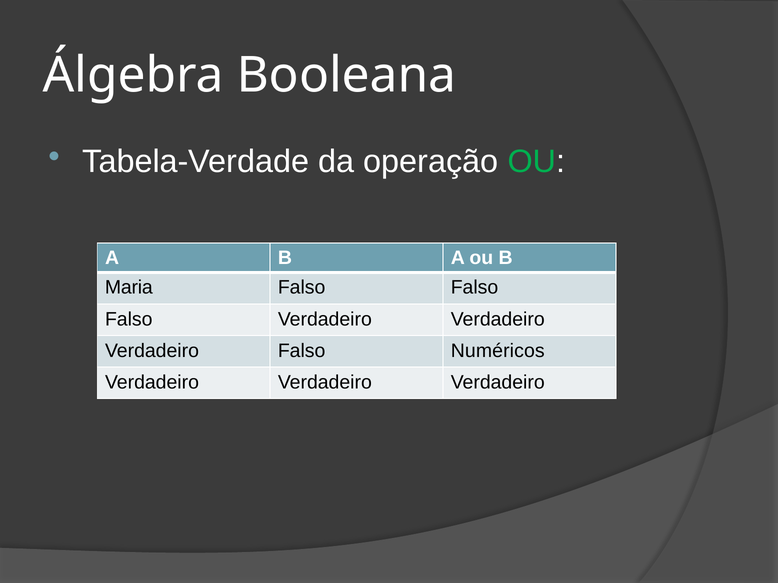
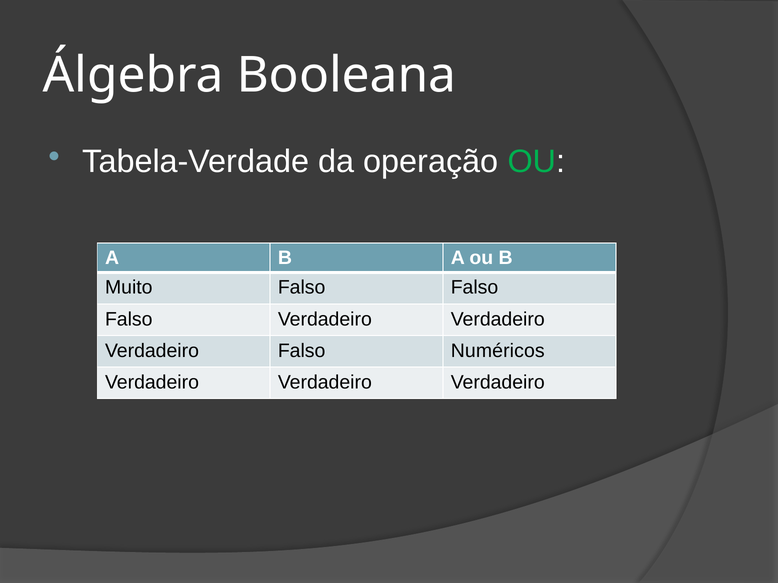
Maria: Maria -> Muito (129, 288)
